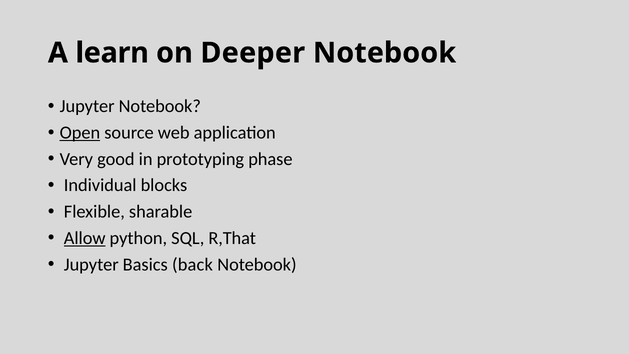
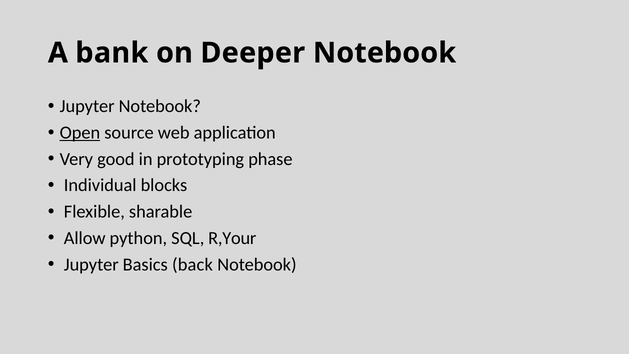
learn: learn -> bank (112, 53)
Allow underline: present -> none (85, 238)
R,That: R,That -> R,Your (232, 238)
